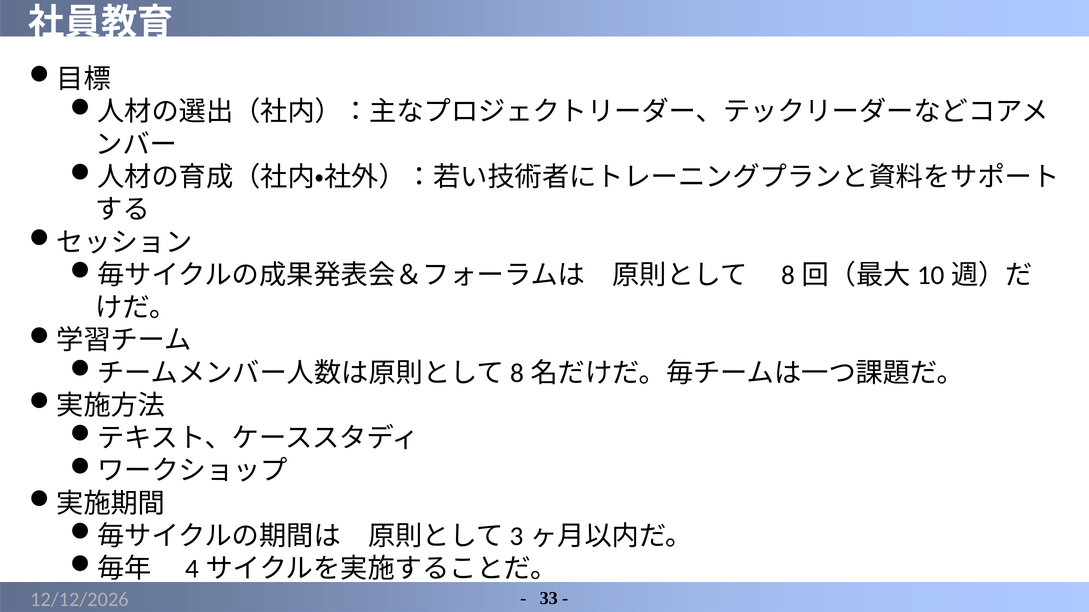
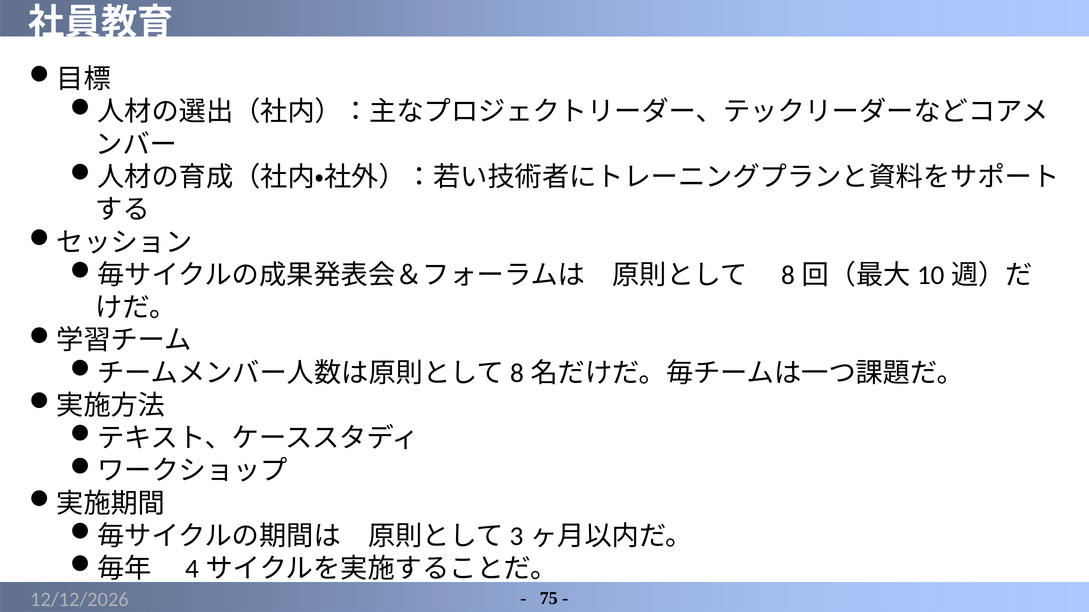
33: 33 -> 75 (549, 599)
